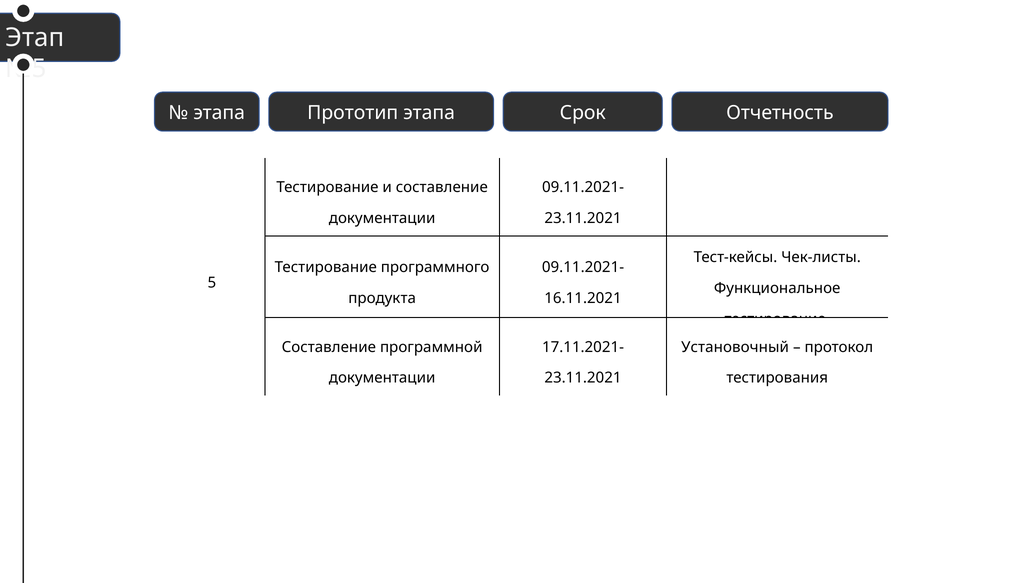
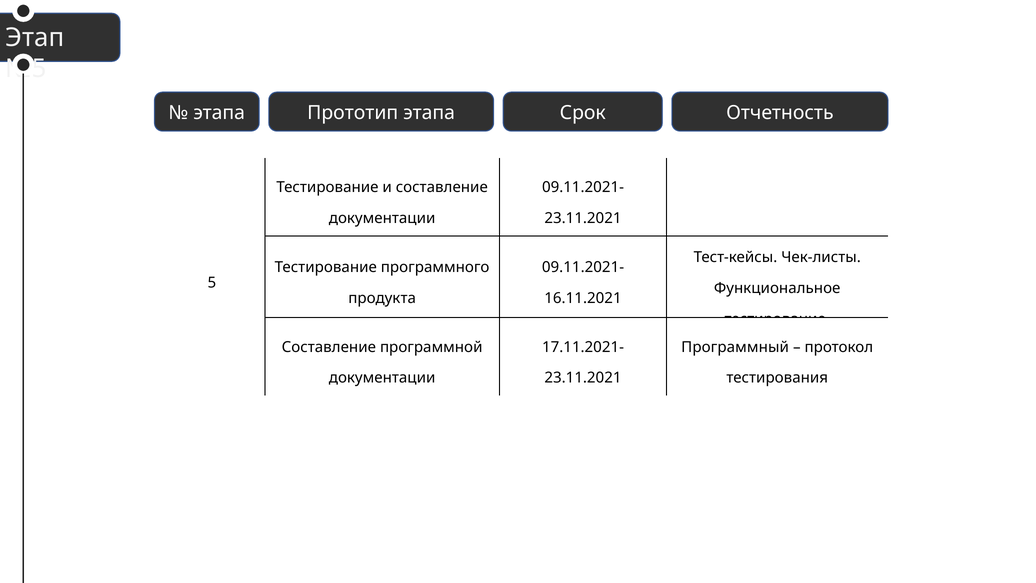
Установочный: Установочный -> Программный (735, 347)
